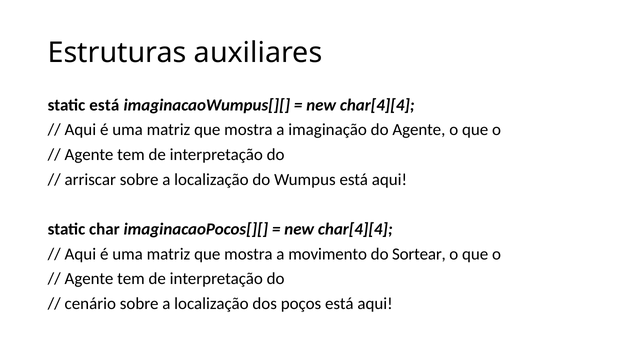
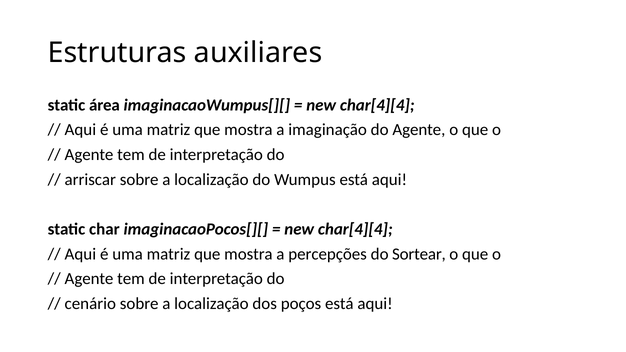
static está: está -> área (104, 105)
movimento: movimento -> percepções (328, 254)
